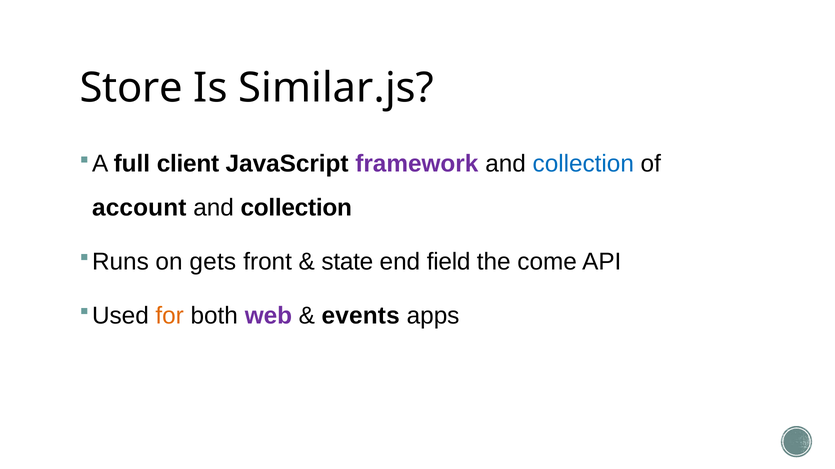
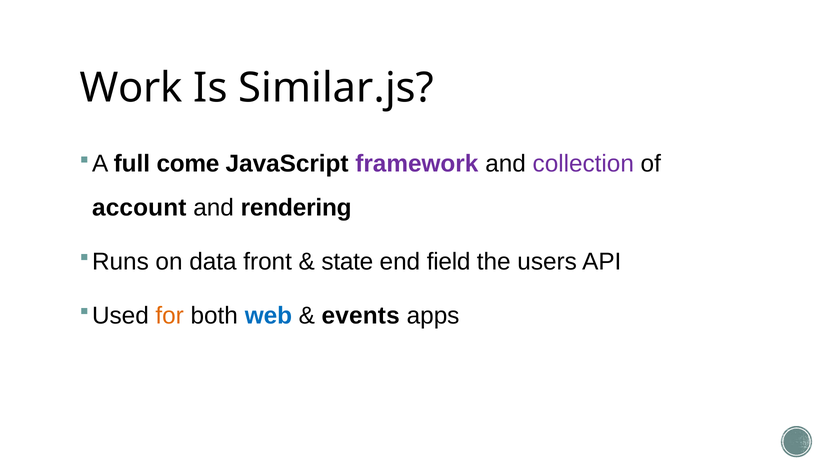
Store: Store -> Work (131, 88)
client: client -> come (188, 164)
collection colour: blue -> purple (583, 164)
collection: collection -> rendering (296, 208)
gets: gets -> data (213, 262)
come: come -> users (547, 262)
web colour: purple -> blue (268, 316)
